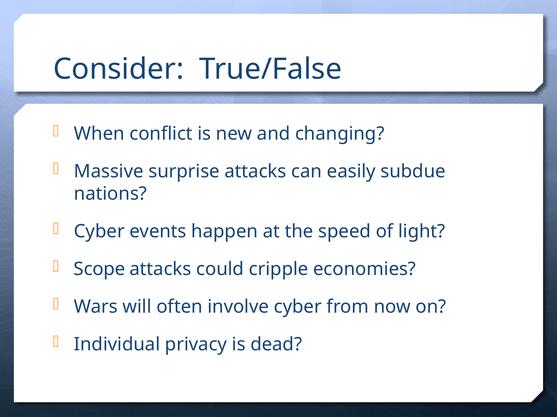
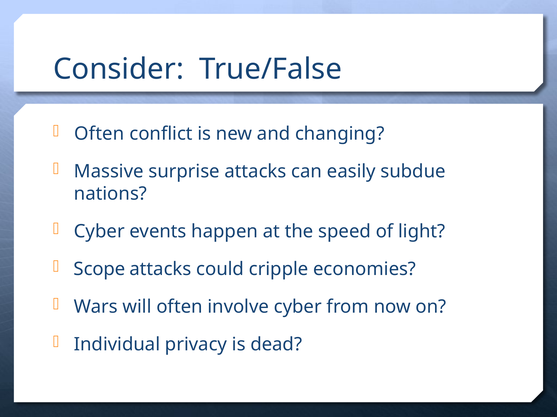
When: When -> Often (99, 134)
